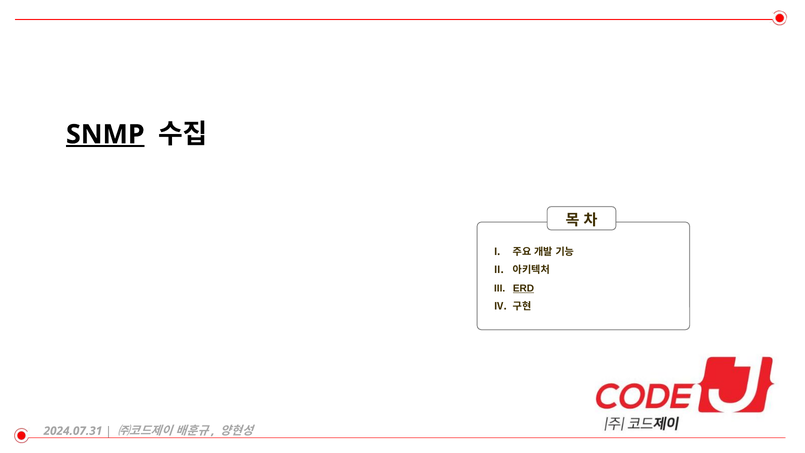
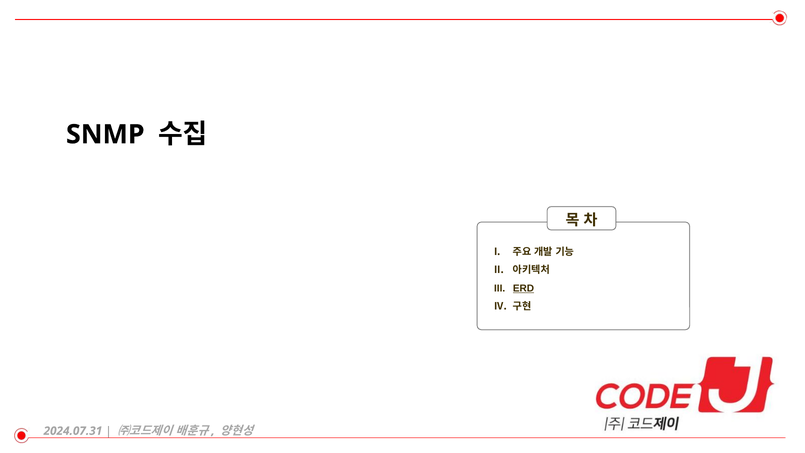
SNMP underline: present -> none (105, 134)
